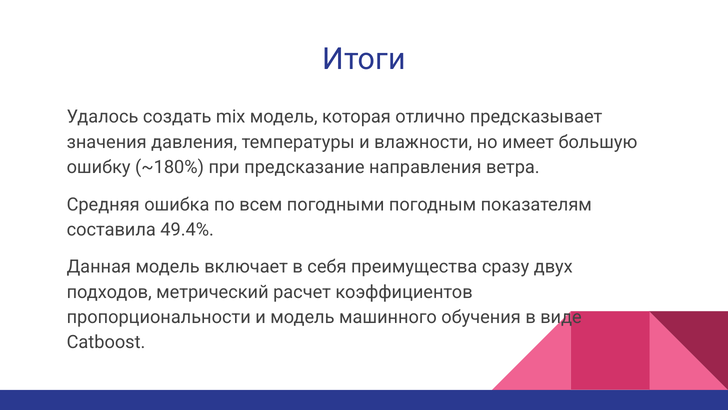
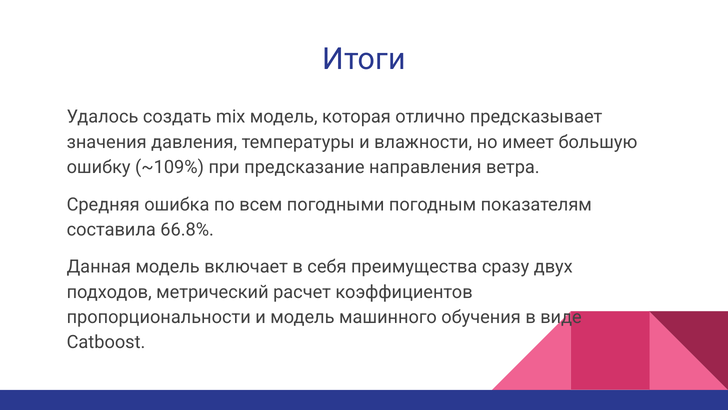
~180%: ~180% -> ~109% (170, 167)
49.4%: 49.4% -> 66.8% (187, 229)
